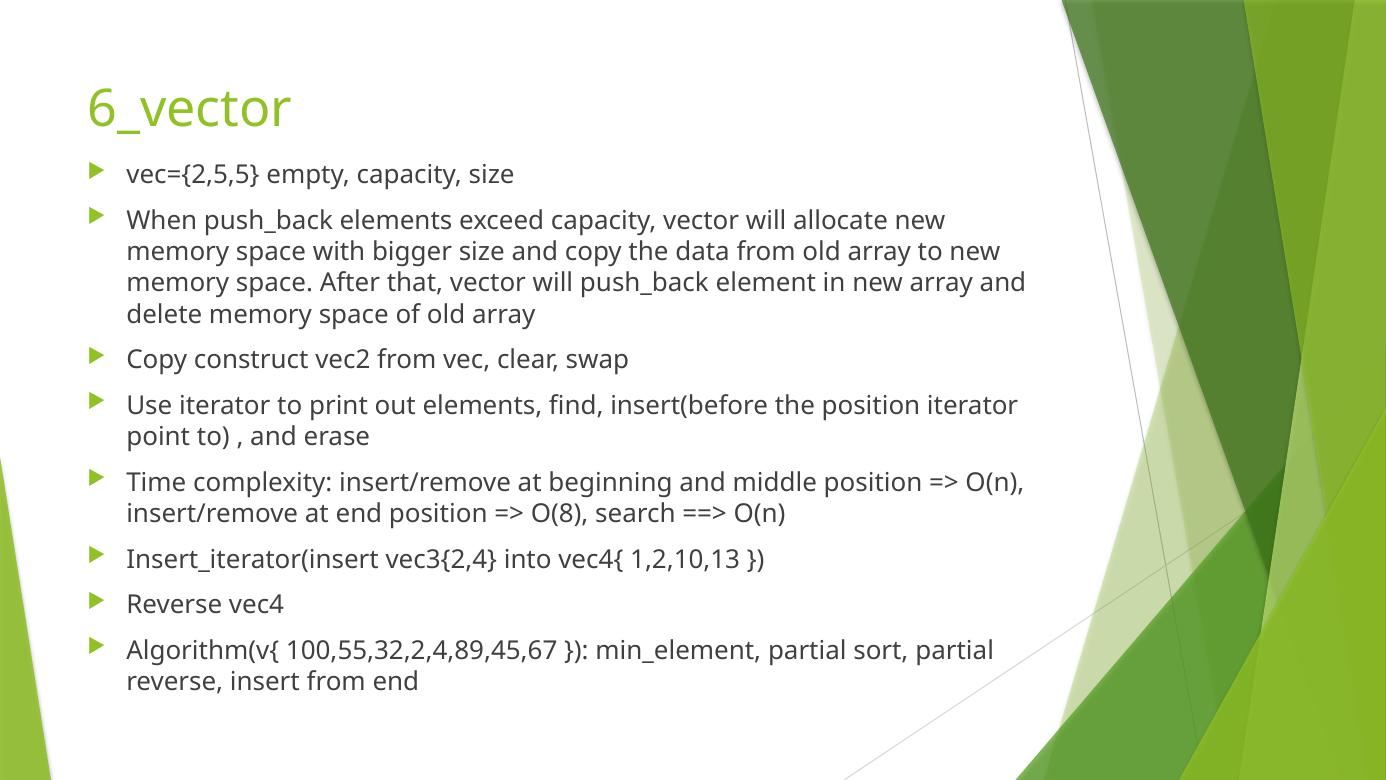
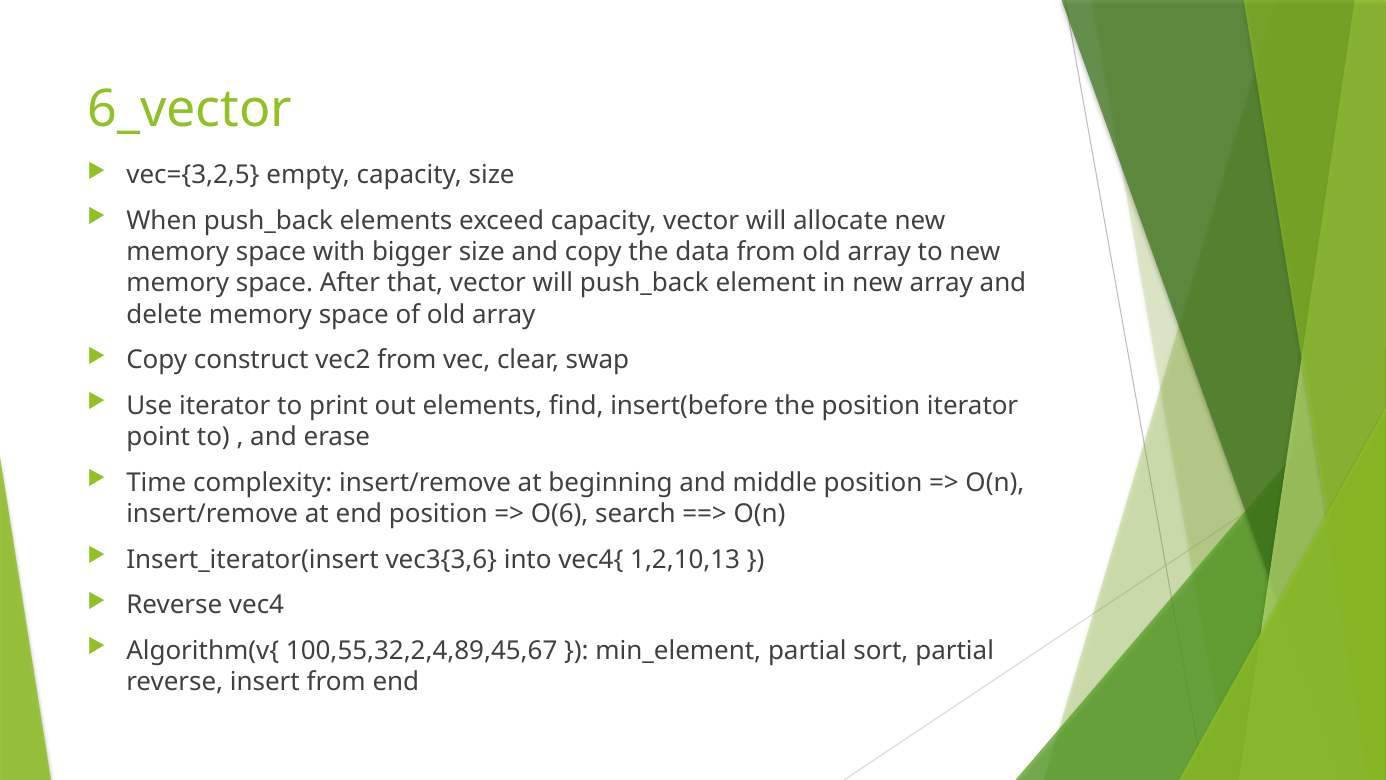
vec={2,5,5: vec={2,5,5 -> vec={3,2,5 (193, 175)
O(8: O(8 -> O(6 (560, 514)
vec3{2,4: vec3{2,4 -> vec3{3,6 (441, 559)
